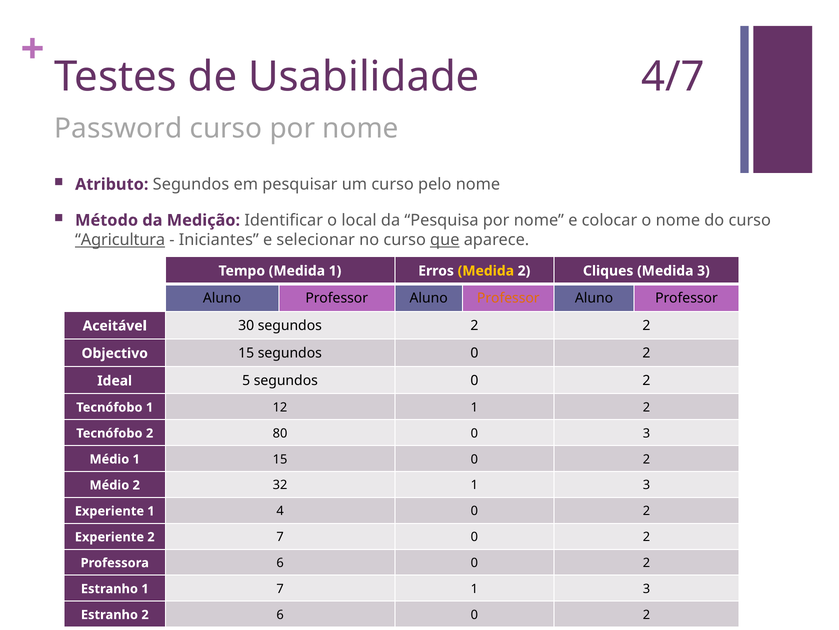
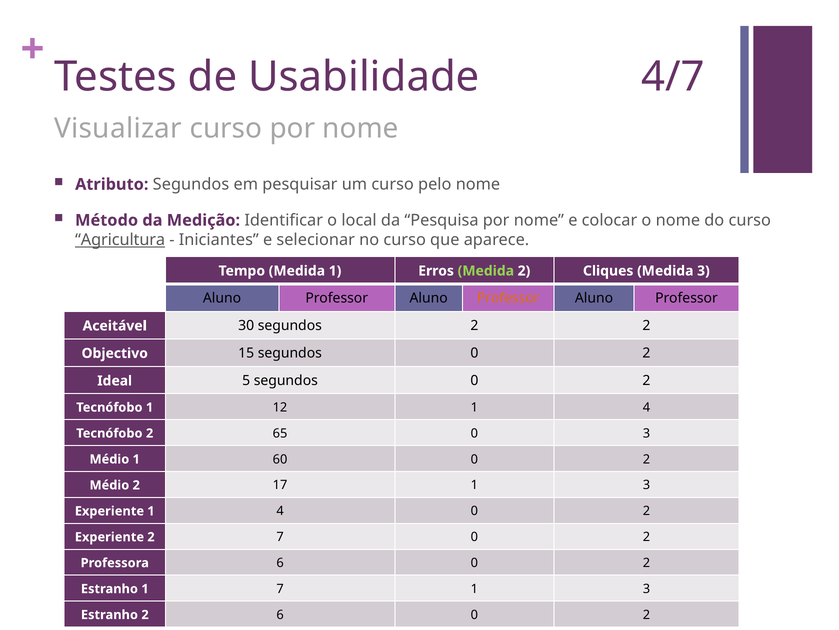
Password: Password -> Visualizar (118, 128)
que underline: present -> none (445, 240)
Medida colour: yellow -> light green (486, 271)
12 1 2: 2 -> 4 (646, 407)
80: 80 -> 65 (280, 433)
1 15: 15 -> 60 (280, 459)
32: 32 -> 17 (280, 485)
